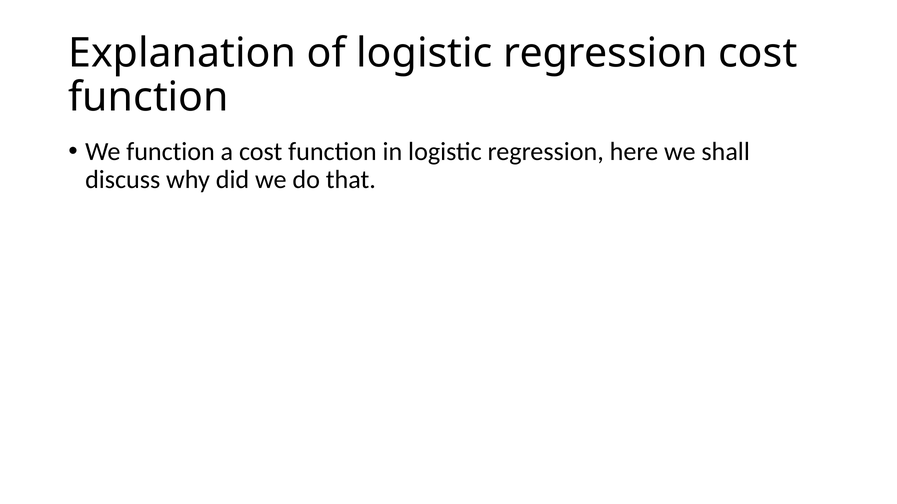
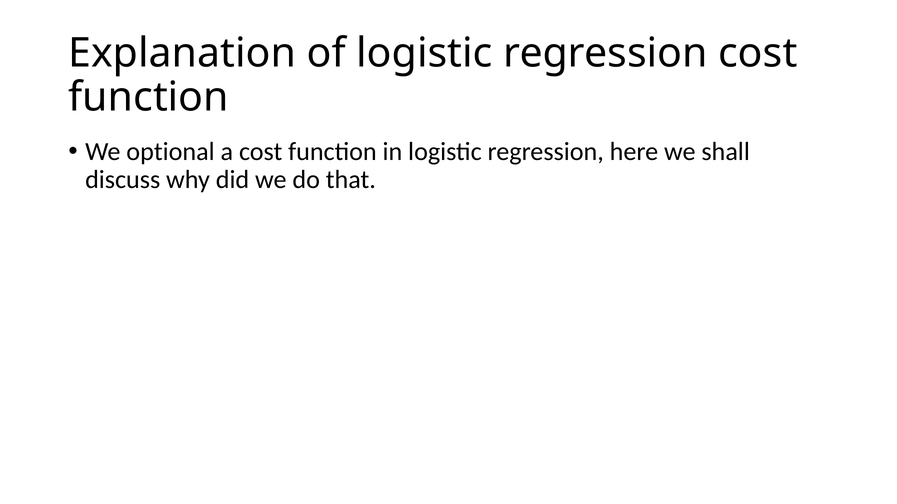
We function: function -> optional (171, 152)
